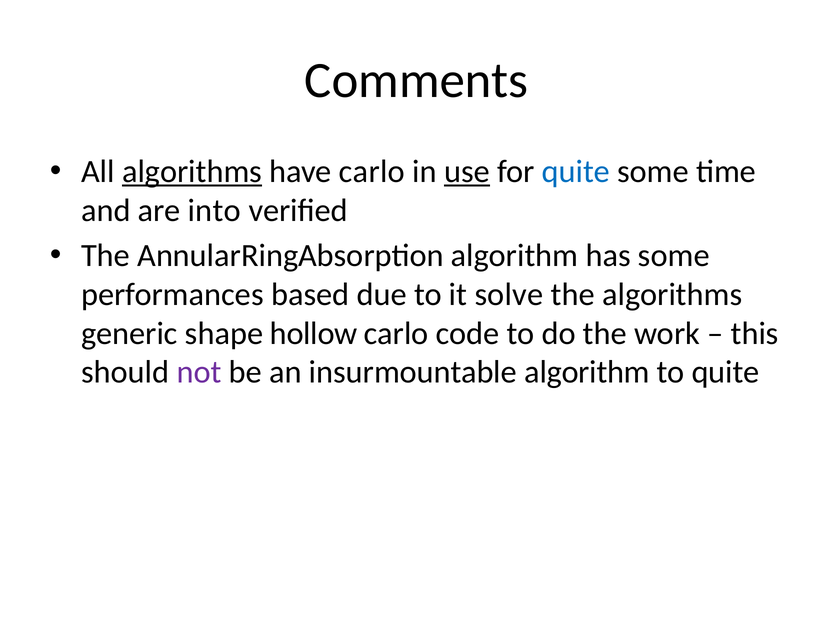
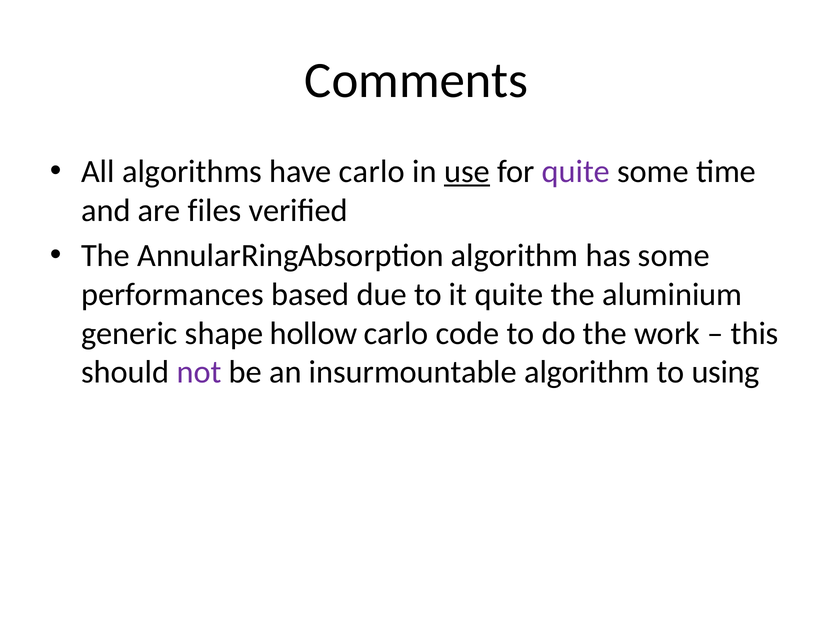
algorithms underline: present -> none (192, 172)
quite colour: blue -> purple (576, 172)
into: into -> files (215, 210)
it solve: solve -> quite (509, 294)
the algorithms: algorithms -> aluminium (672, 294)
to quite: quite -> using (726, 372)
